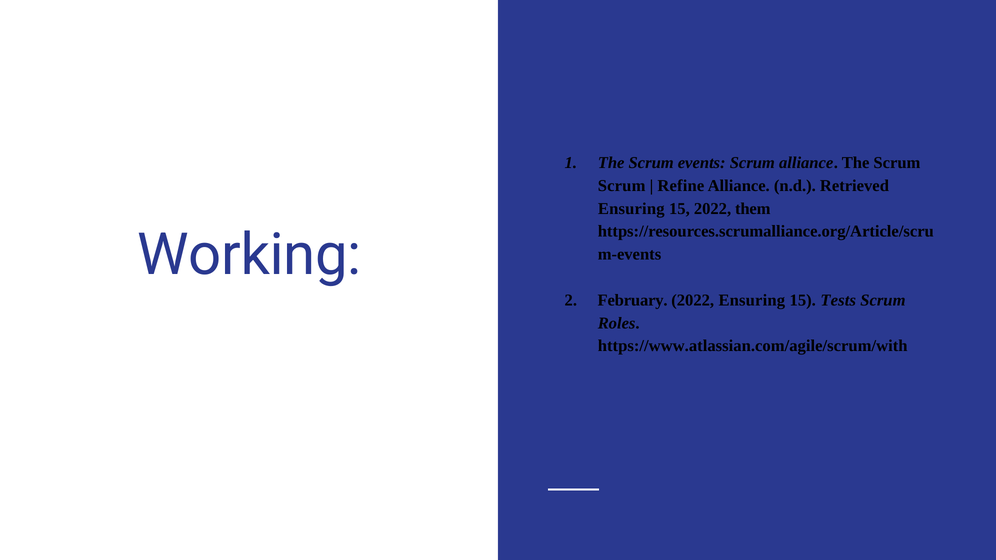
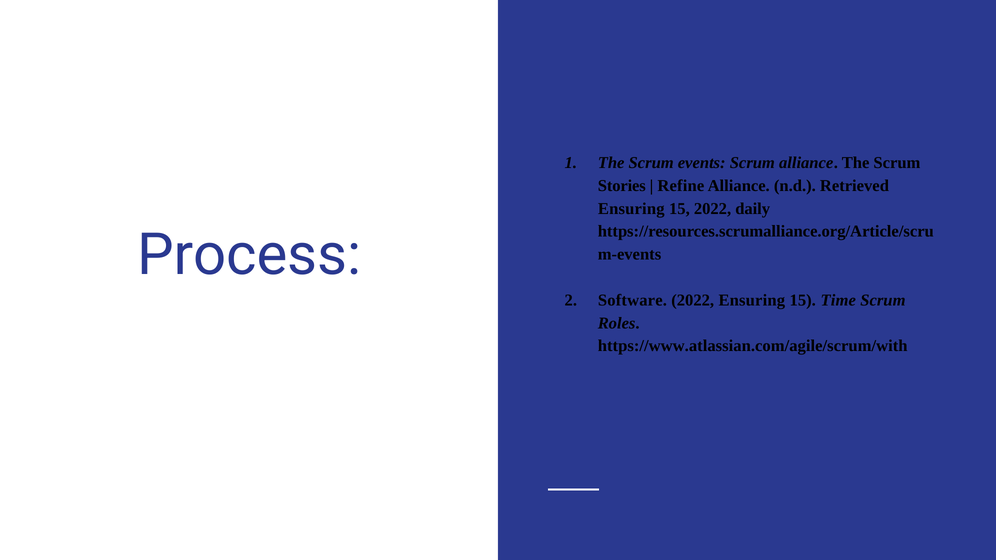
Scrum: Scrum -> Stories (622, 186)
them: them -> daily (753, 209)
Working: Working -> Process (249, 255)
February: February -> Software (632, 300)
Tests: Tests -> Time (838, 300)
